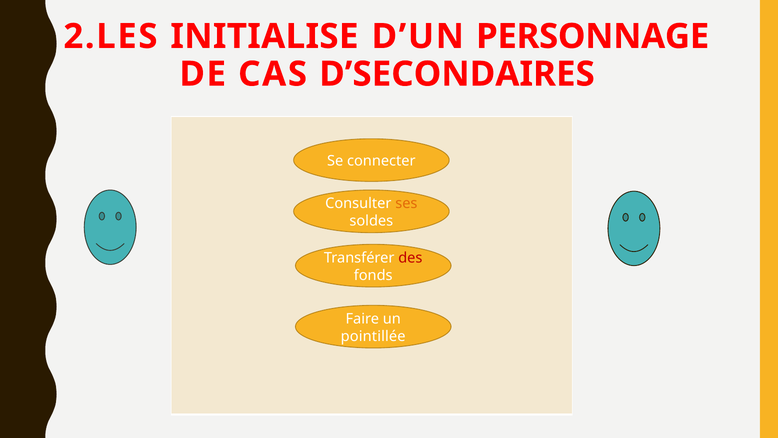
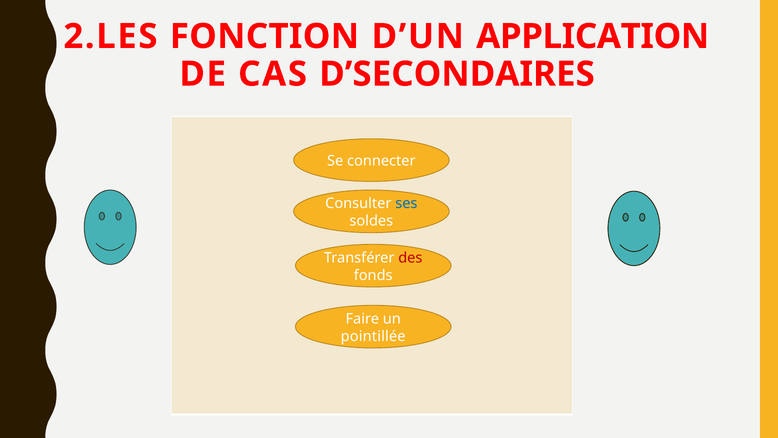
INITIALISE: INITIALISE -> FONCTION (264, 36)
PERSONNAGE: PERSONNAGE -> APPLICATION (593, 36)
ses colour: orange -> blue (406, 203)
